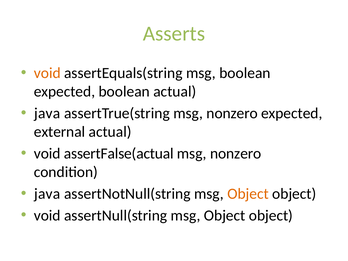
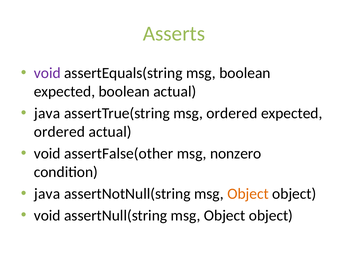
void colour: orange -> purple (47, 73)
assertTrue(string msg nonzero: nonzero -> ordered (232, 113)
external: external -> ordered (59, 132)
assertFalse(actual: assertFalse(actual -> assertFalse(other (119, 154)
